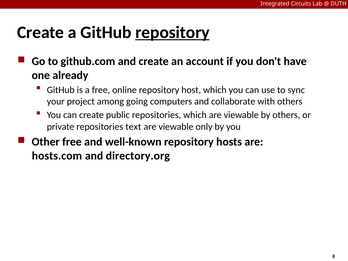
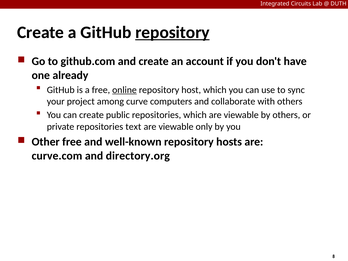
online underline: none -> present (124, 90)
going: going -> curve (137, 101)
hosts.com: hosts.com -> curve.com (57, 156)
